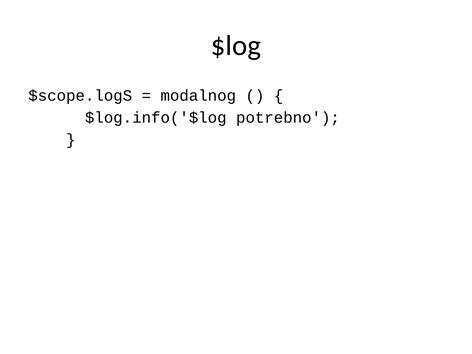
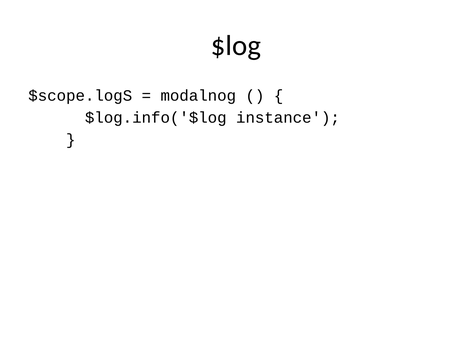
potrebno: potrebno -> instance (288, 118)
